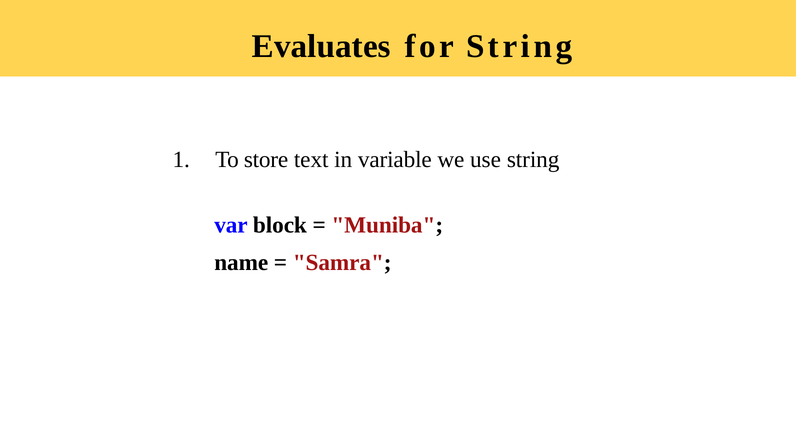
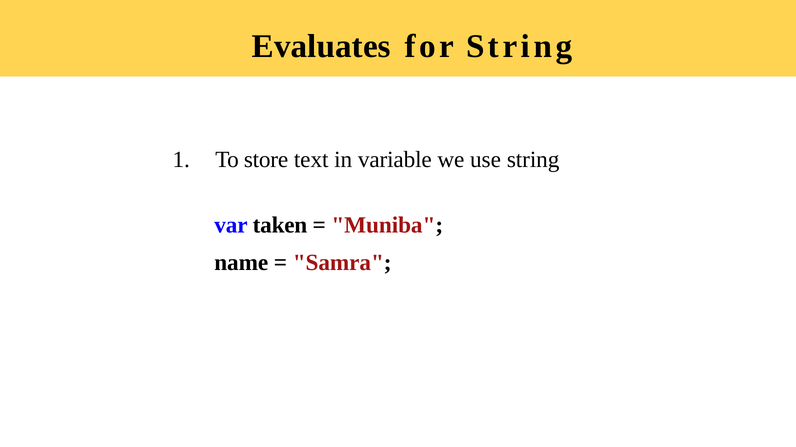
block: block -> taken (280, 225)
